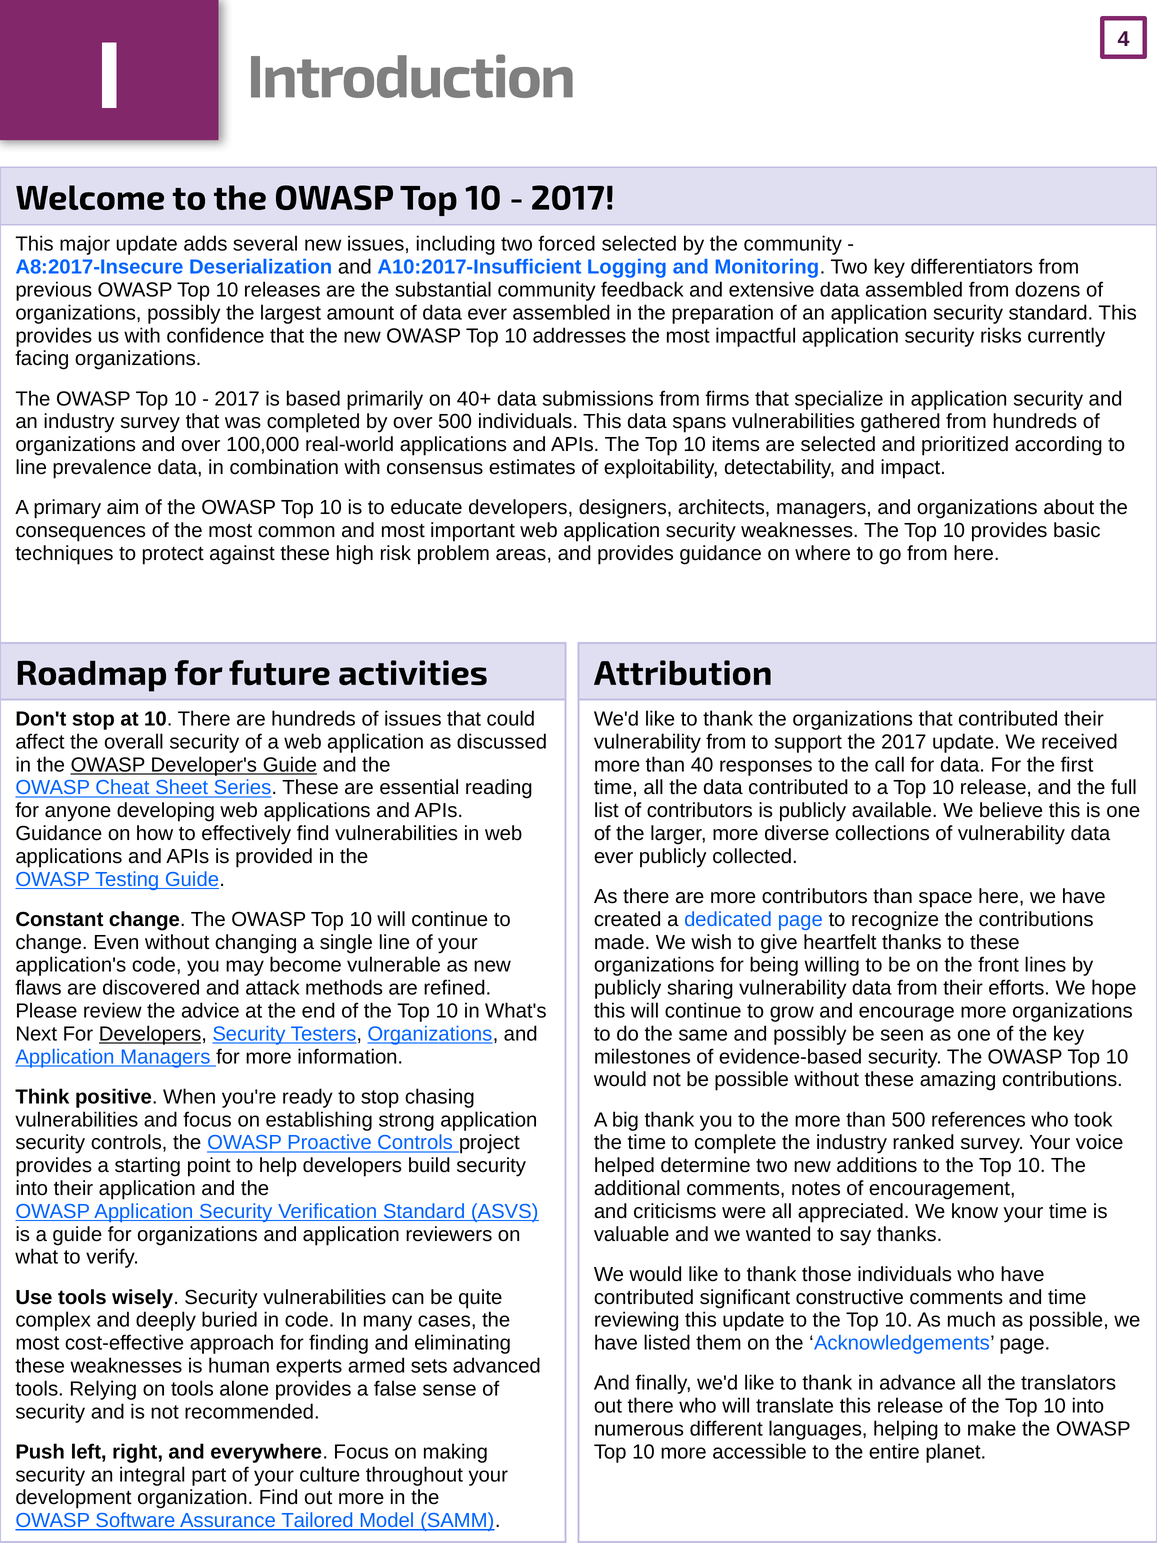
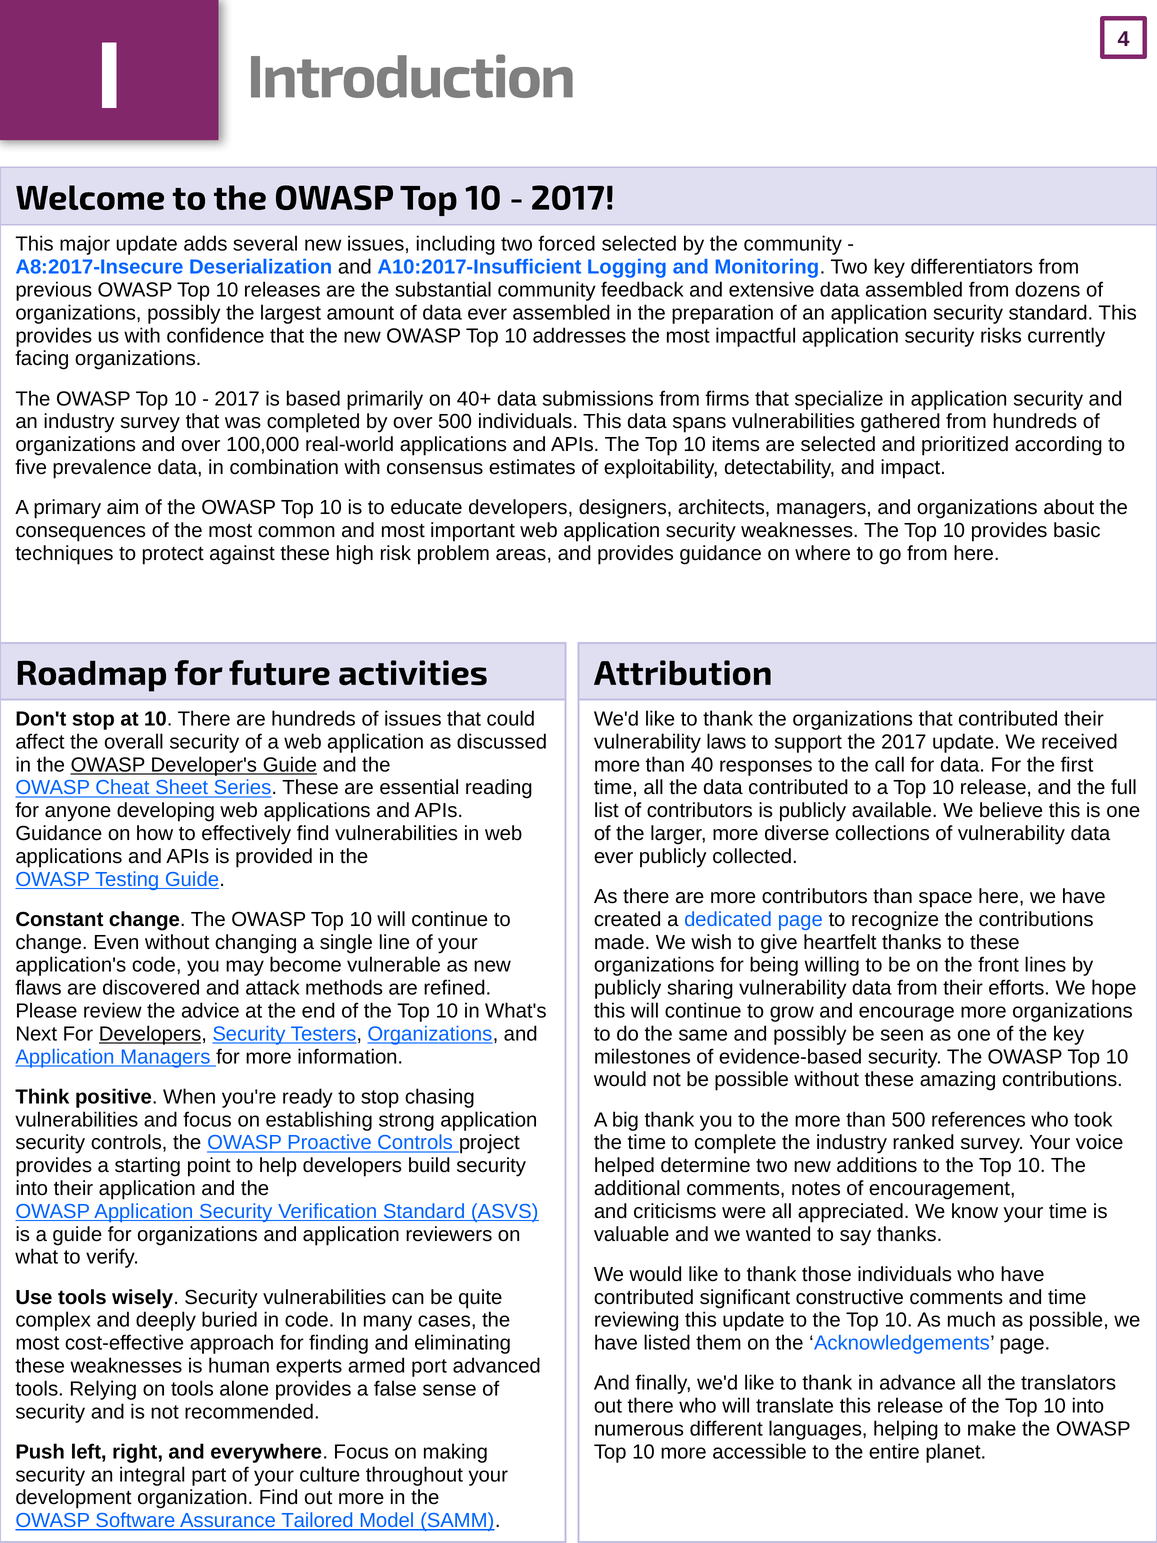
line: line -> five (31, 467)
vulnerability from: from -> laws (726, 742)
sets: sets -> port (429, 1366)
